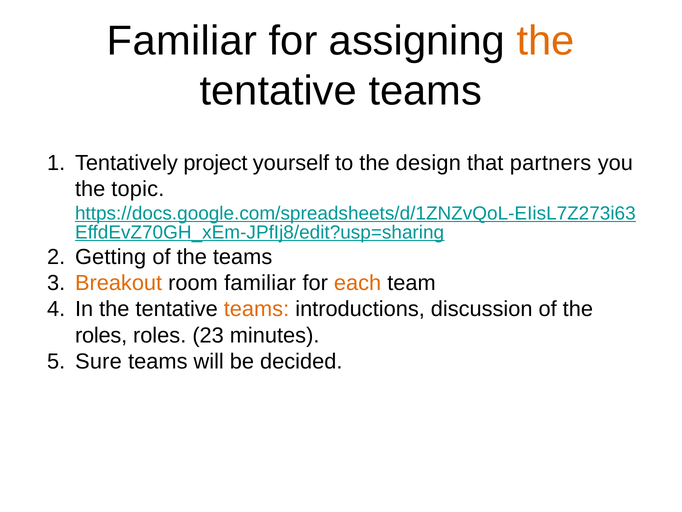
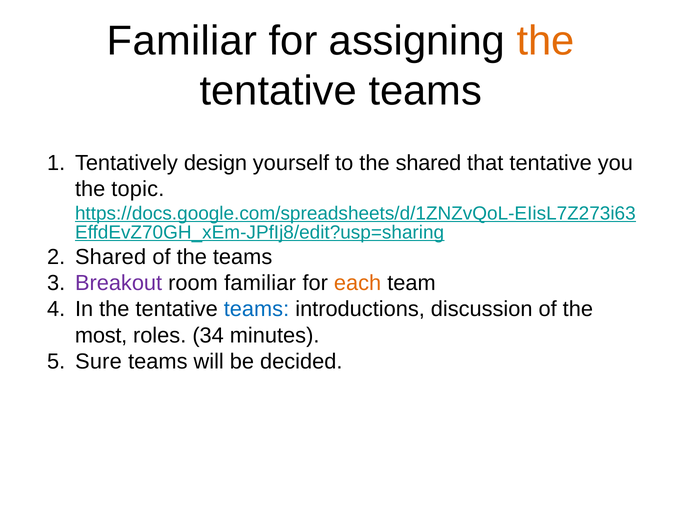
project: project -> design (215, 163)
the design: design -> shared (428, 163)
that partners: partners -> tentative (551, 163)
Getting: Getting -> Shared (111, 257)
Breakout colour: orange -> purple (119, 283)
teams colour: orange -> blue (256, 309)
roles: roles -> most (101, 335)
23: 23 -> 34 (208, 335)
